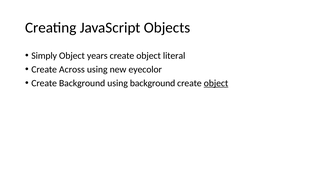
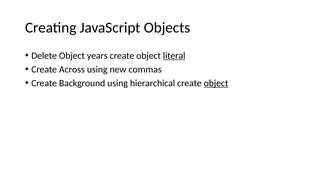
Simply: Simply -> Delete (44, 56)
literal underline: none -> present (174, 56)
eyecolor: eyecolor -> commas (145, 70)
using background: background -> hierarchical (153, 83)
